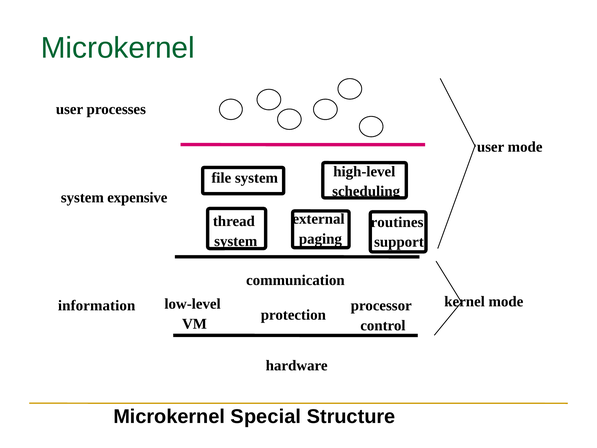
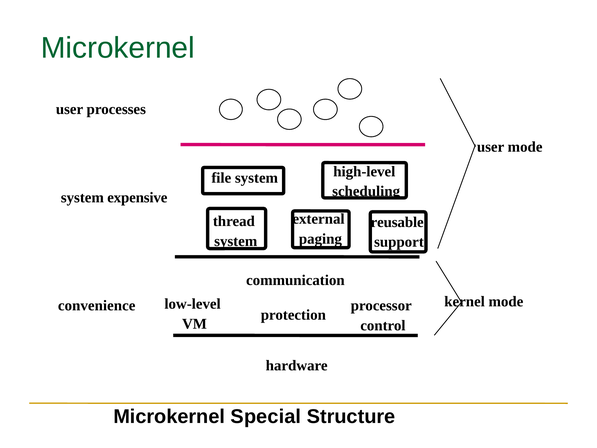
routines: routines -> reusable (397, 222)
information: information -> convenience (97, 306)
